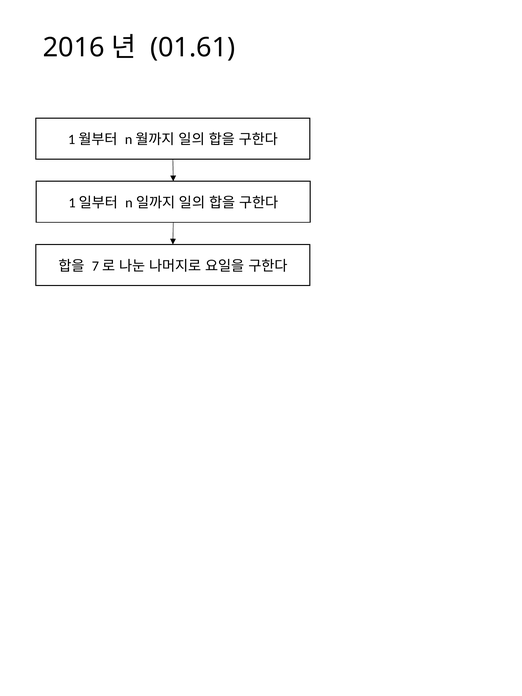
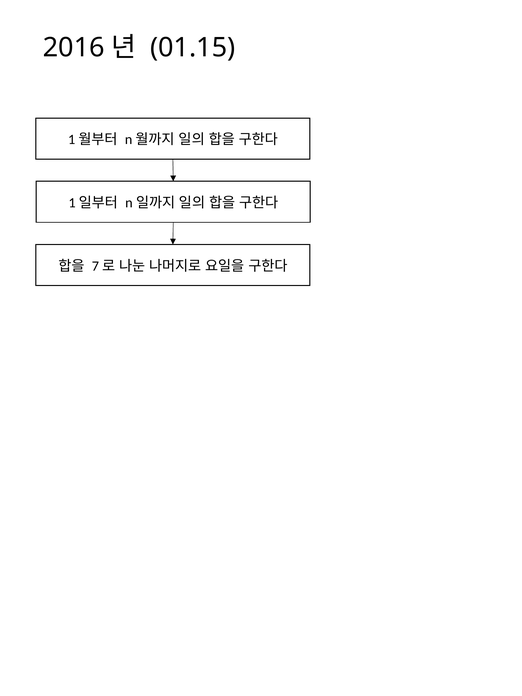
01.61: 01.61 -> 01.15 (193, 48)
